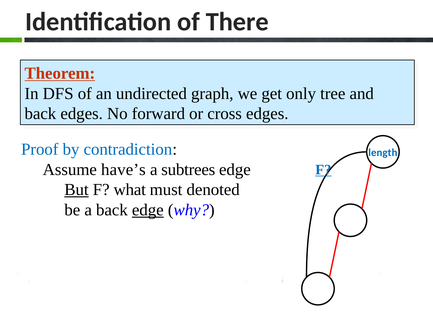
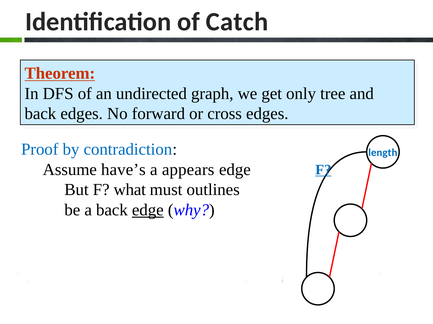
There: There -> Catch (237, 22)
subtrees: subtrees -> appears (188, 170)
But underline: present -> none (77, 190)
denoted: denoted -> outlines (213, 190)
